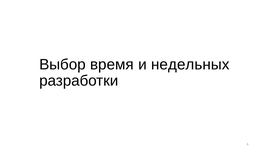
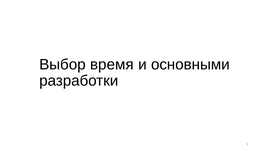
недельных: недельных -> основными (190, 65)
